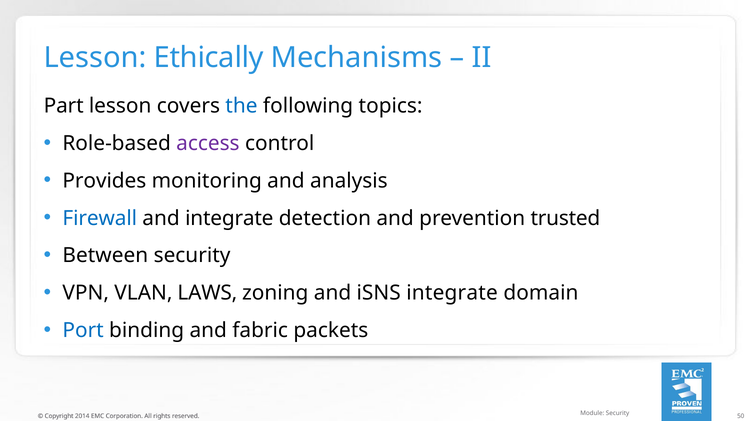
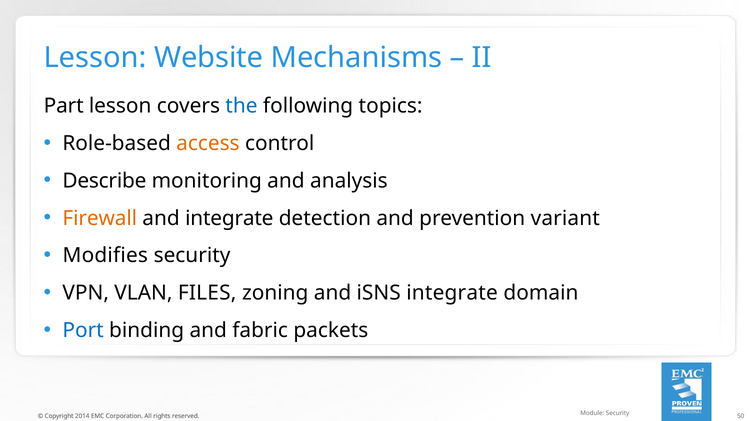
Ethically: Ethically -> Website (209, 58)
access colour: purple -> orange (208, 143)
Provides: Provides -> Describe (104, 181)
Firewall colour: blue -> orange (100, 218)
trusted: trusted -> variant (565, 218)
Between: Between -> Modifies (105, 256)
LAWS: LAWS -> FILES (207, 293)
